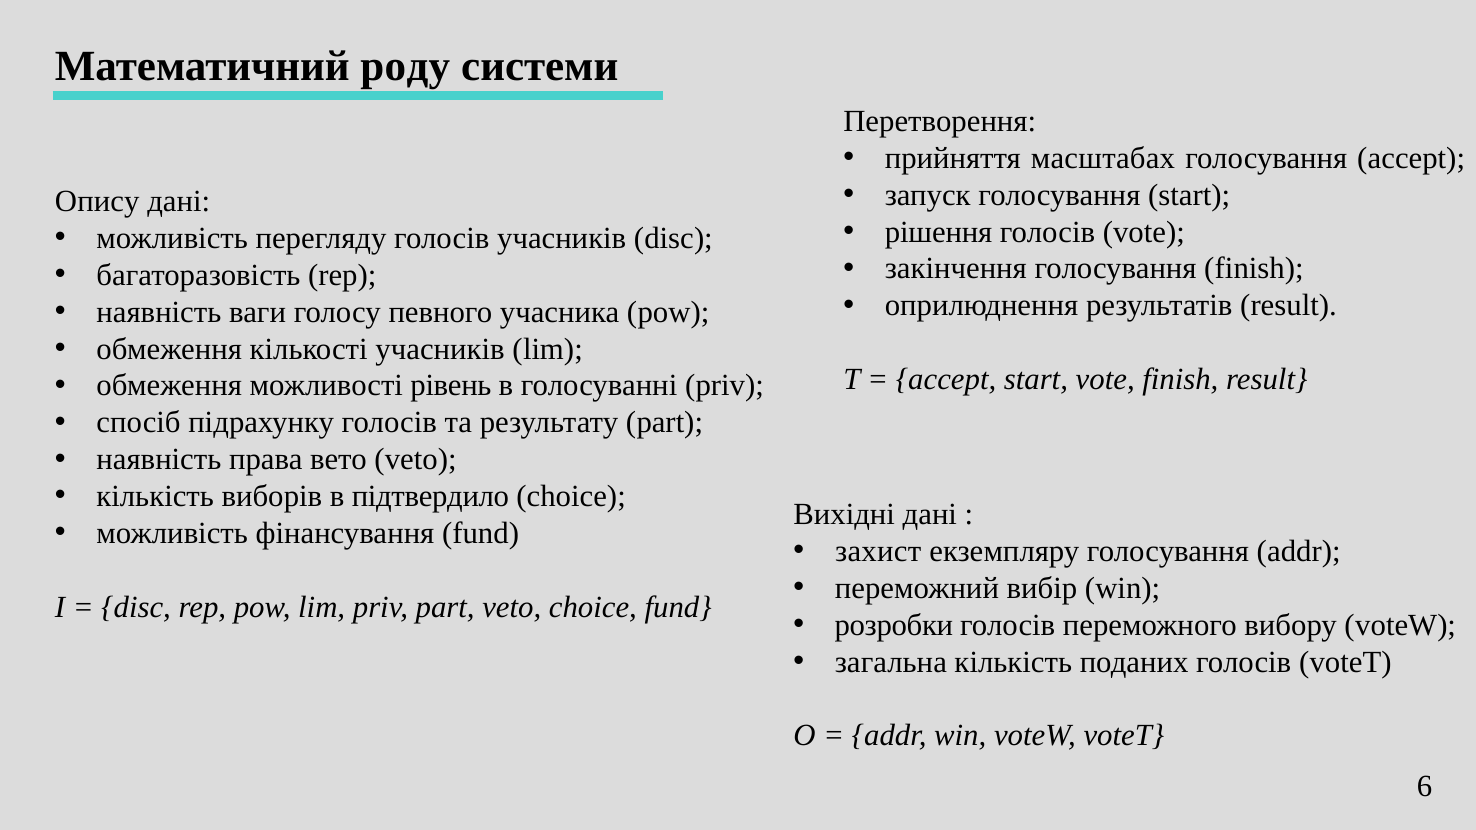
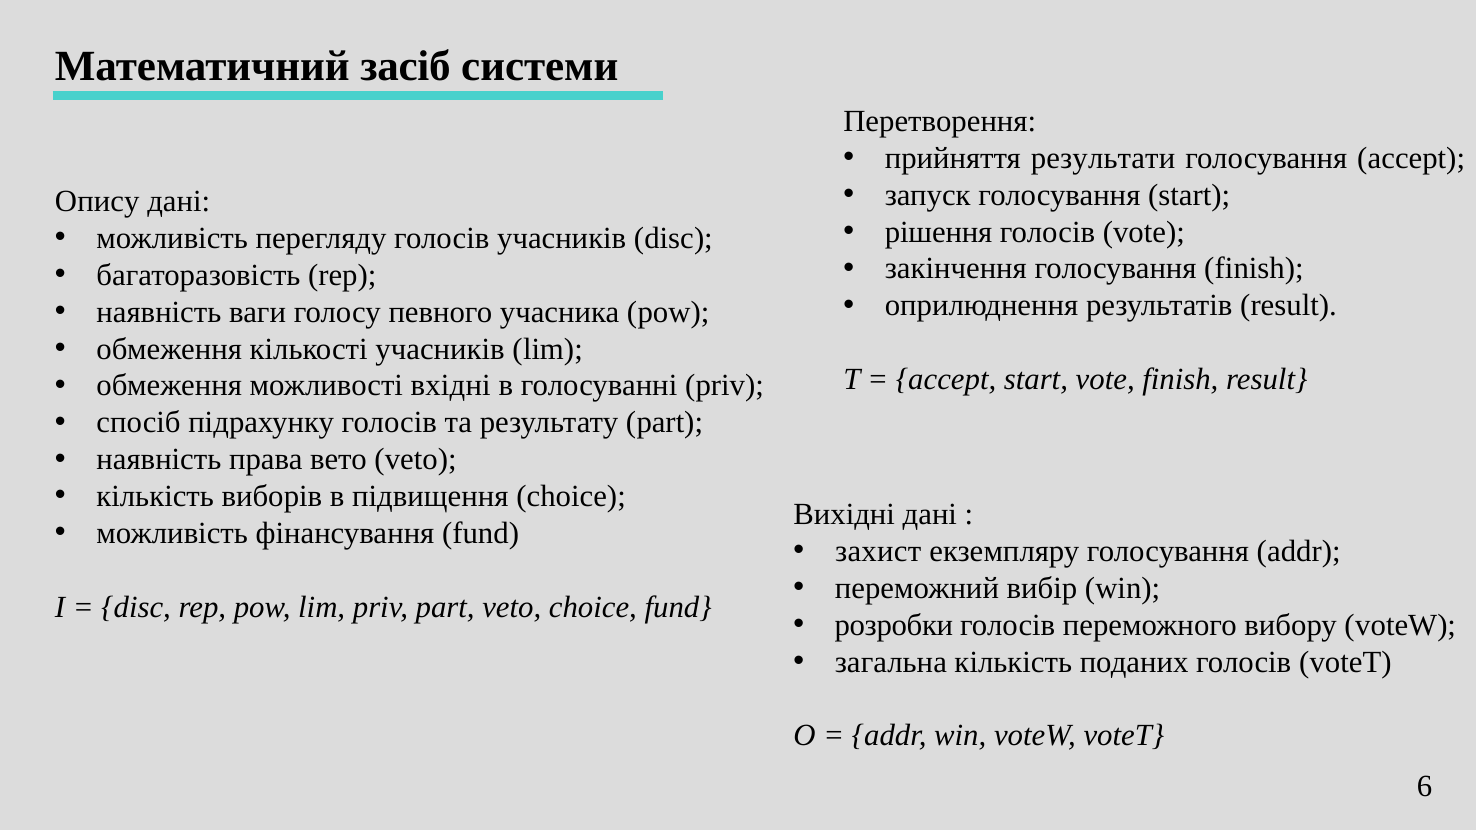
роду: роду -> засіб (406, 66)
масштабах: масштабах -> результати (1103, 158)
рівень: рівень -> вхідні (451, 386)
підтвердило: підтвердило -> підвищення (430, 497)
